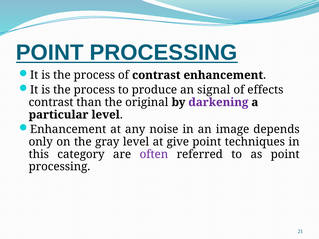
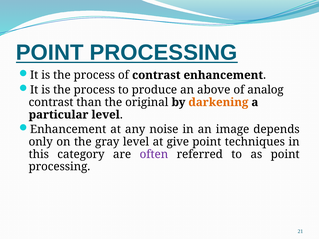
signal: signal -> above (214, 90)
effects: effects -> analog (265, 90)
darkening colour: purple -> orange (218, 102)
